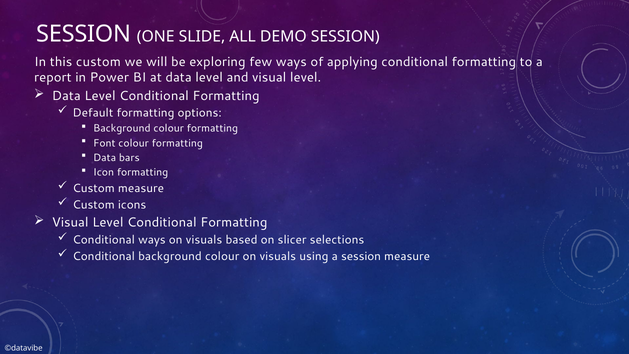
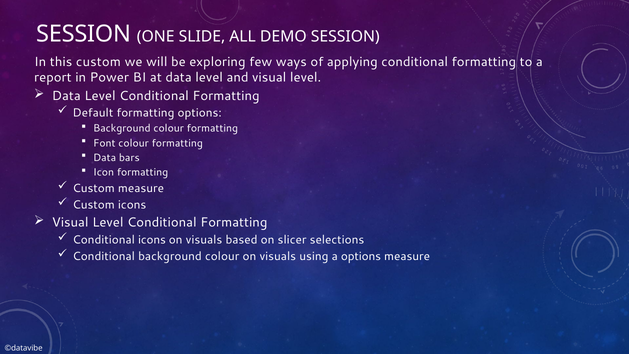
Conditional ways: ways -> icons (152, 240)
a session: session -> options (361, 256)
